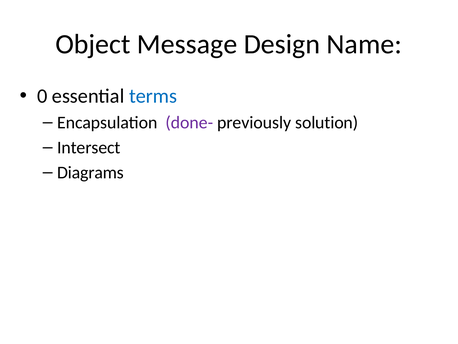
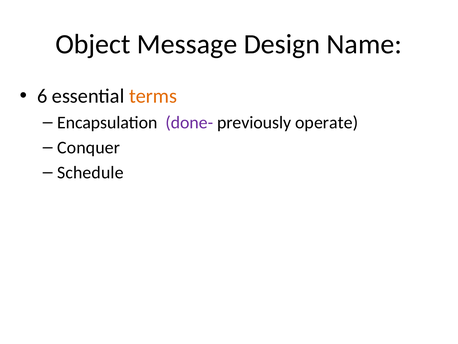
0: 0 -> 6 (42, 96)
terms colour: blue -> orange (153, 96)
solution: solution -> operate (327, 122)
Intersect: Intersect -> Conquer (89, 147)
Diagrams: Diagrams -> Schedule (90, 172)
